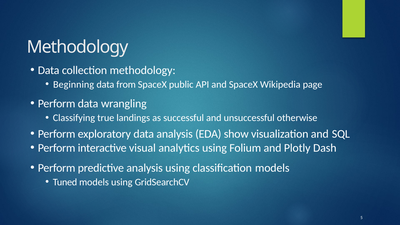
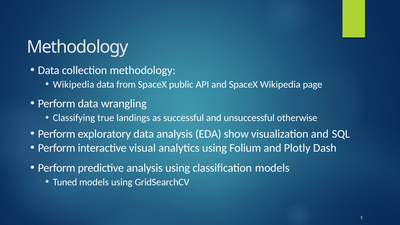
Beginning: Beginning -> Wikipedia (74, 84)
